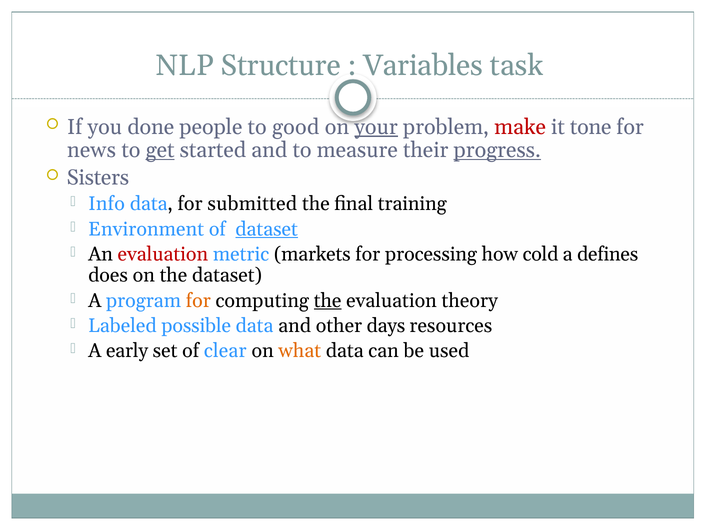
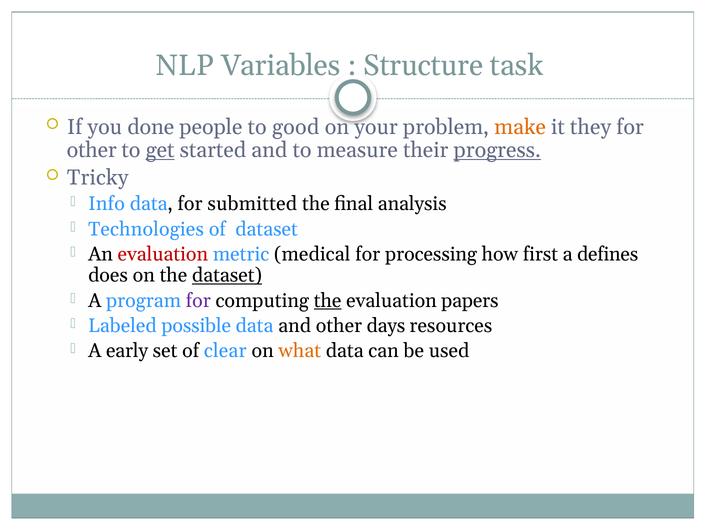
Structure: Structure -> Variables (281, 66)
Variables: Variables -> Structure (423, 66)
your underline: present -> none (376, 127)
make colour: red -> orange (520, 127)
tone: tone -> they (591, 127)
news: news -> other (92, 150)
Sisters: Sisters -> Tricky (98, 178)
training: training -> analysis (412, 204)
Environment: Environment -> Technologies (146, 229)
dataset underline: present -> none (267, 229)
markets: markets -> medical (312, 254)
cold: cold -> first (540, 254)
dataset underline: none -> present (227, 275)
for colour: orange -> purple (198, 300)
theory: theory -> papers (470, 300)
